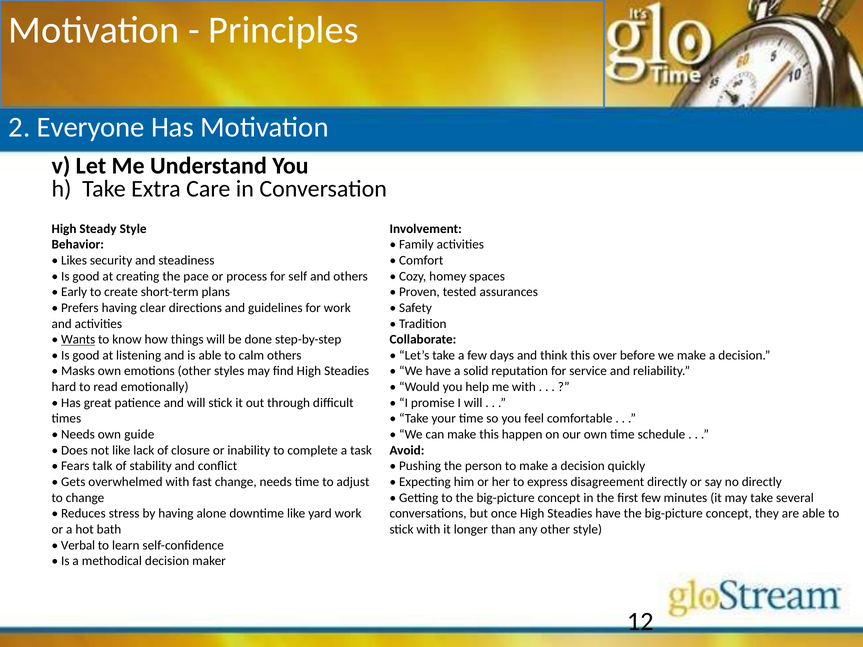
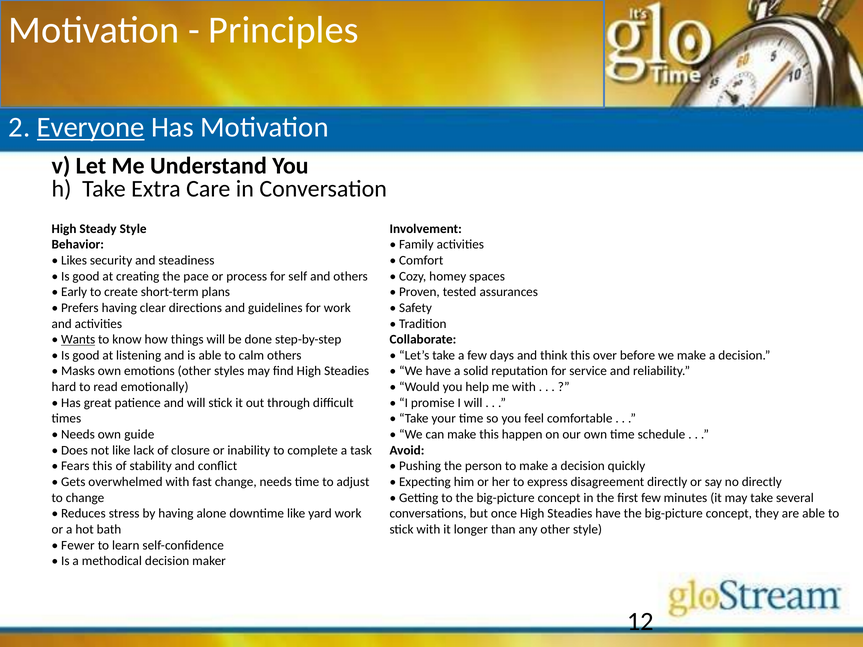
Everyone underline: none -> present (91, 127)
Fears talk: talk -> this (102, 466)
Verbal: Verbal -> Fewer (78, 545)
